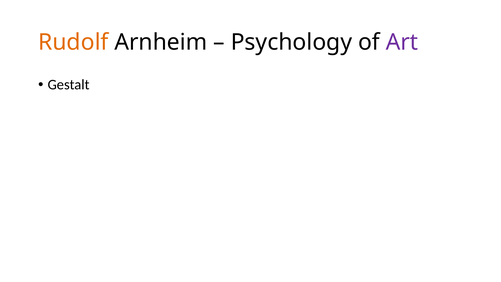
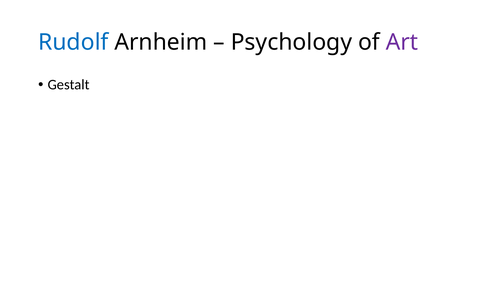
Rudolf colour: orange -> blue (73, 42)
